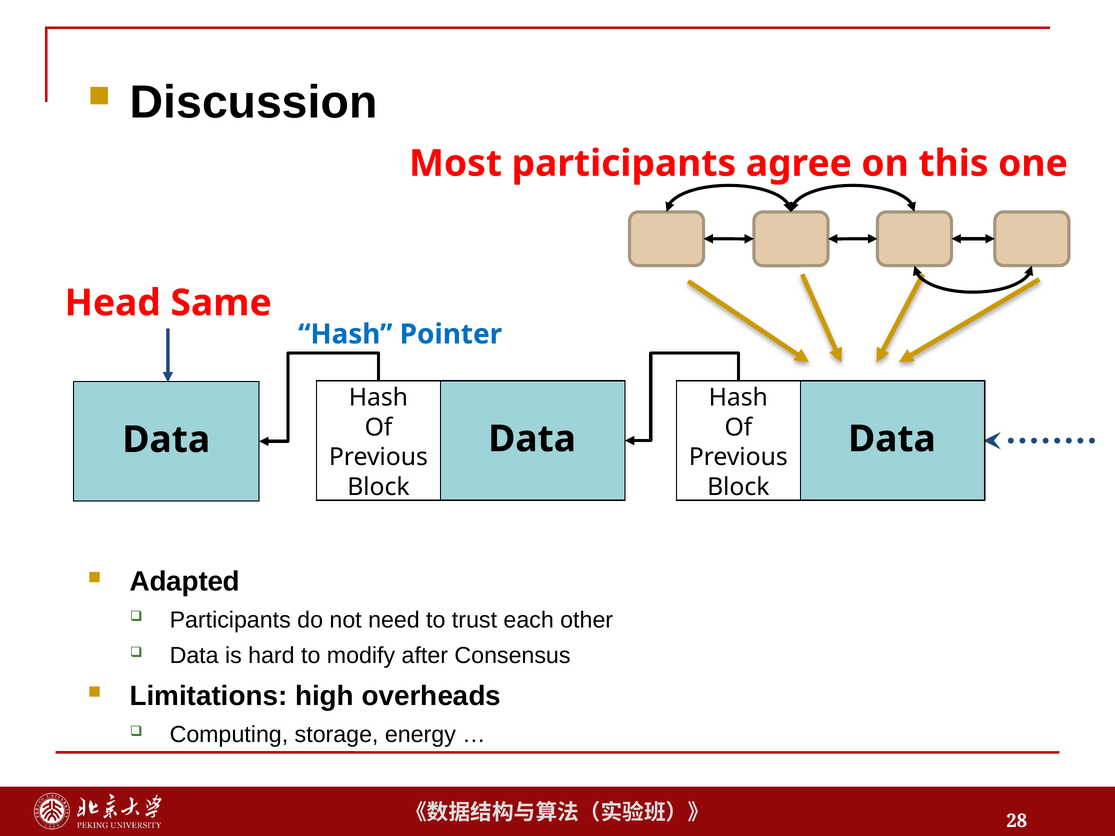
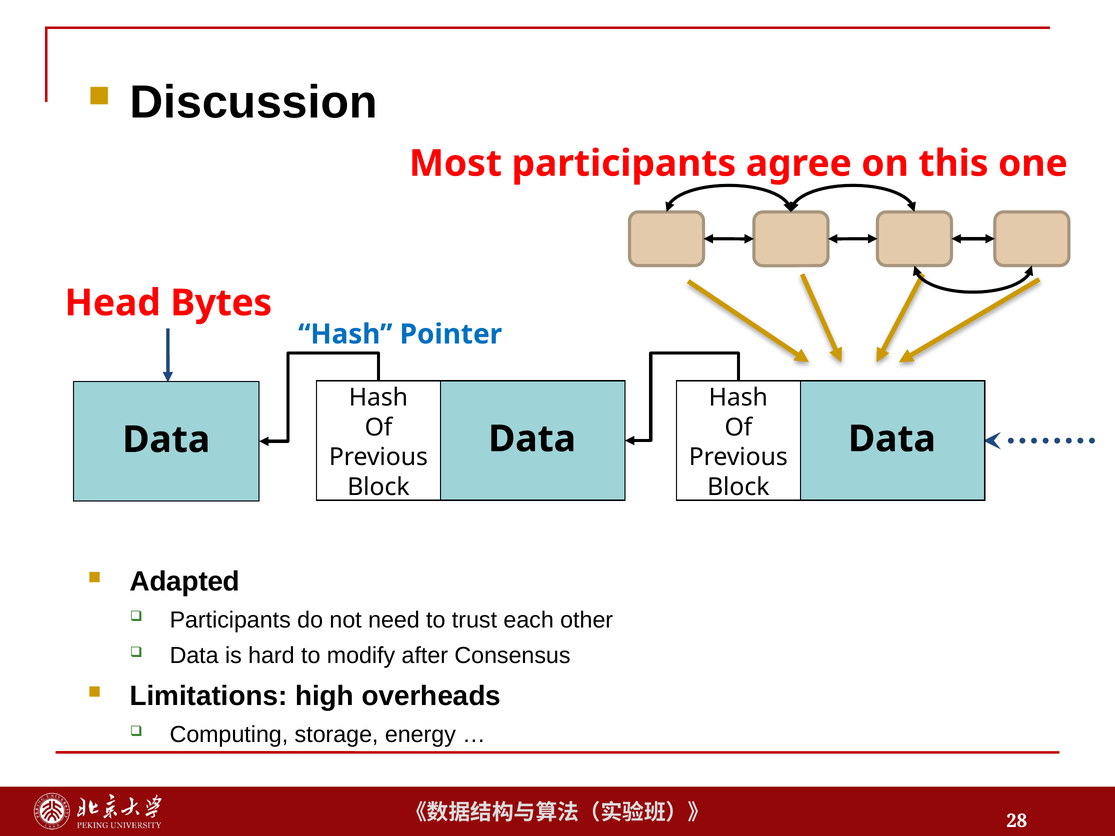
Same: Same -> Bytes (221, 303)
